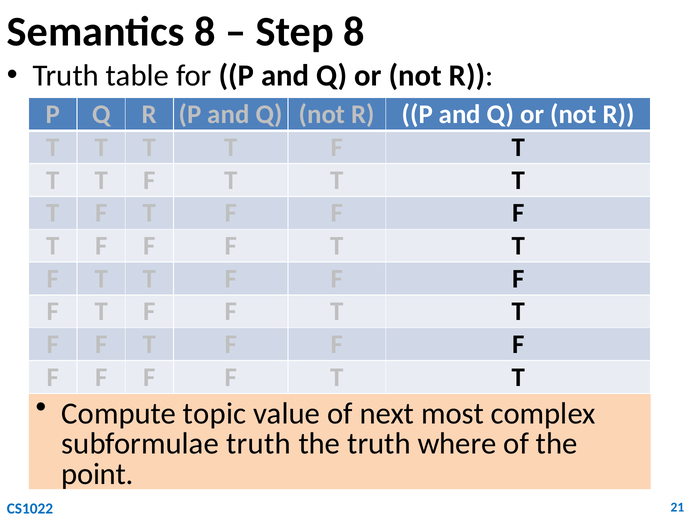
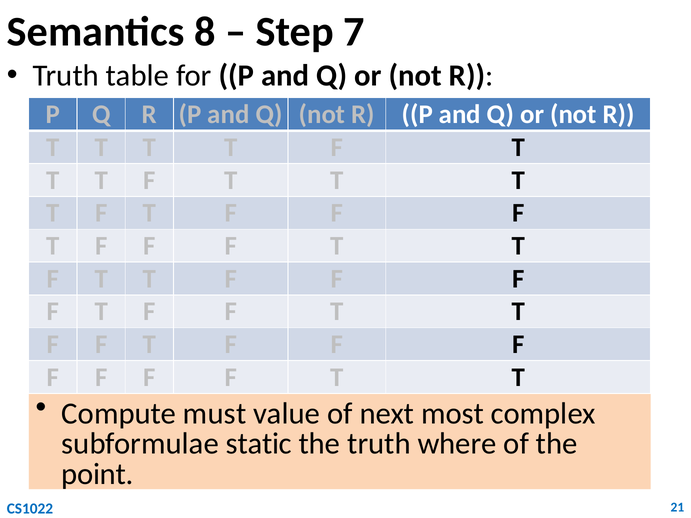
Step 8: 8 -> 7 (354, 32)
topic: topic -> must (215, 414)
subformulae truth: truth -> static (259, 444)
